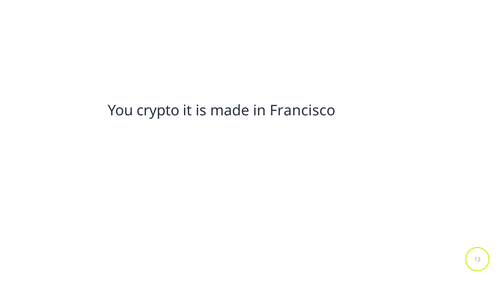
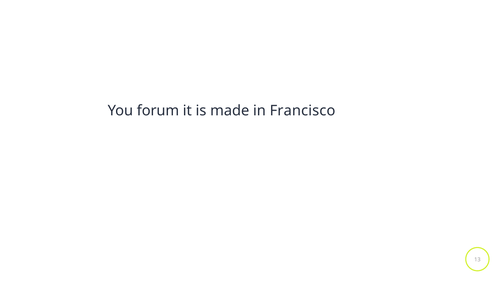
crypto: crypto -> forum (158, 110)
